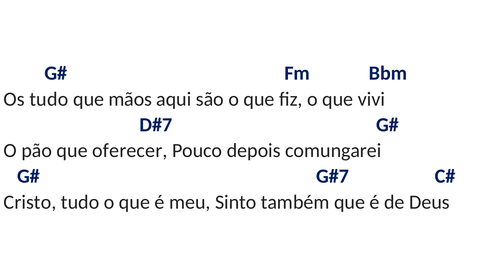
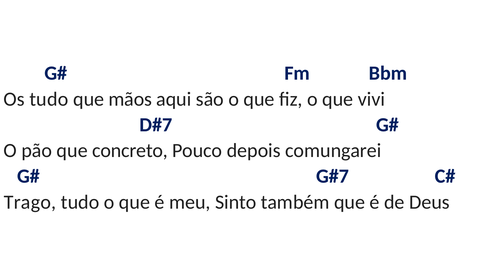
oferecer: oferecer -> concreto (130, 151)
Cristo: Cristo -> Trago (30, 202)
